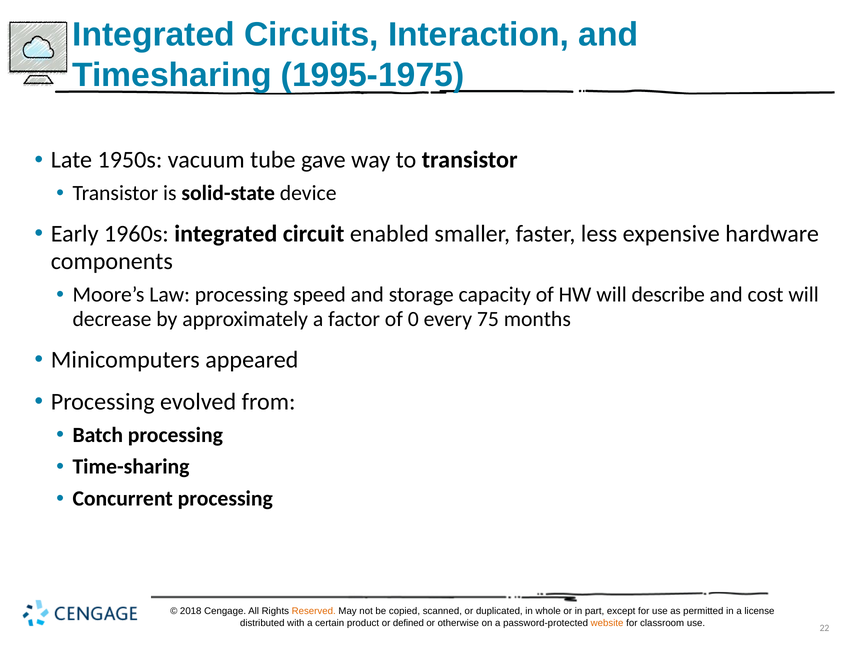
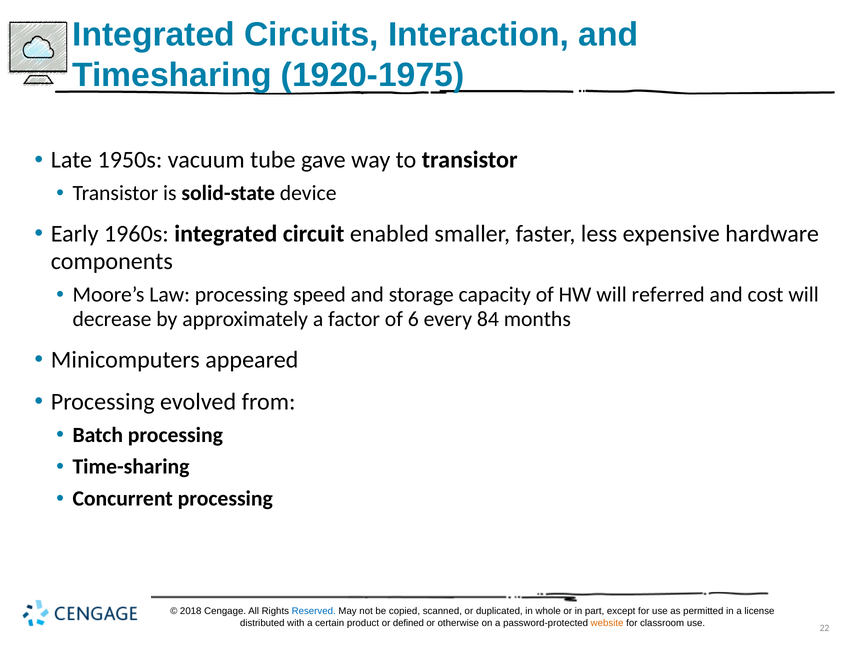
1995-1975: 1995-1975 -> 1920-1975 (373, 75)
describe: describe -> referred (668, 295)
0: 0 -> 6 (413, 319)
75: 75 -> 84 (488, 319)
Reserved colour: orange -> blue (314, 612)
